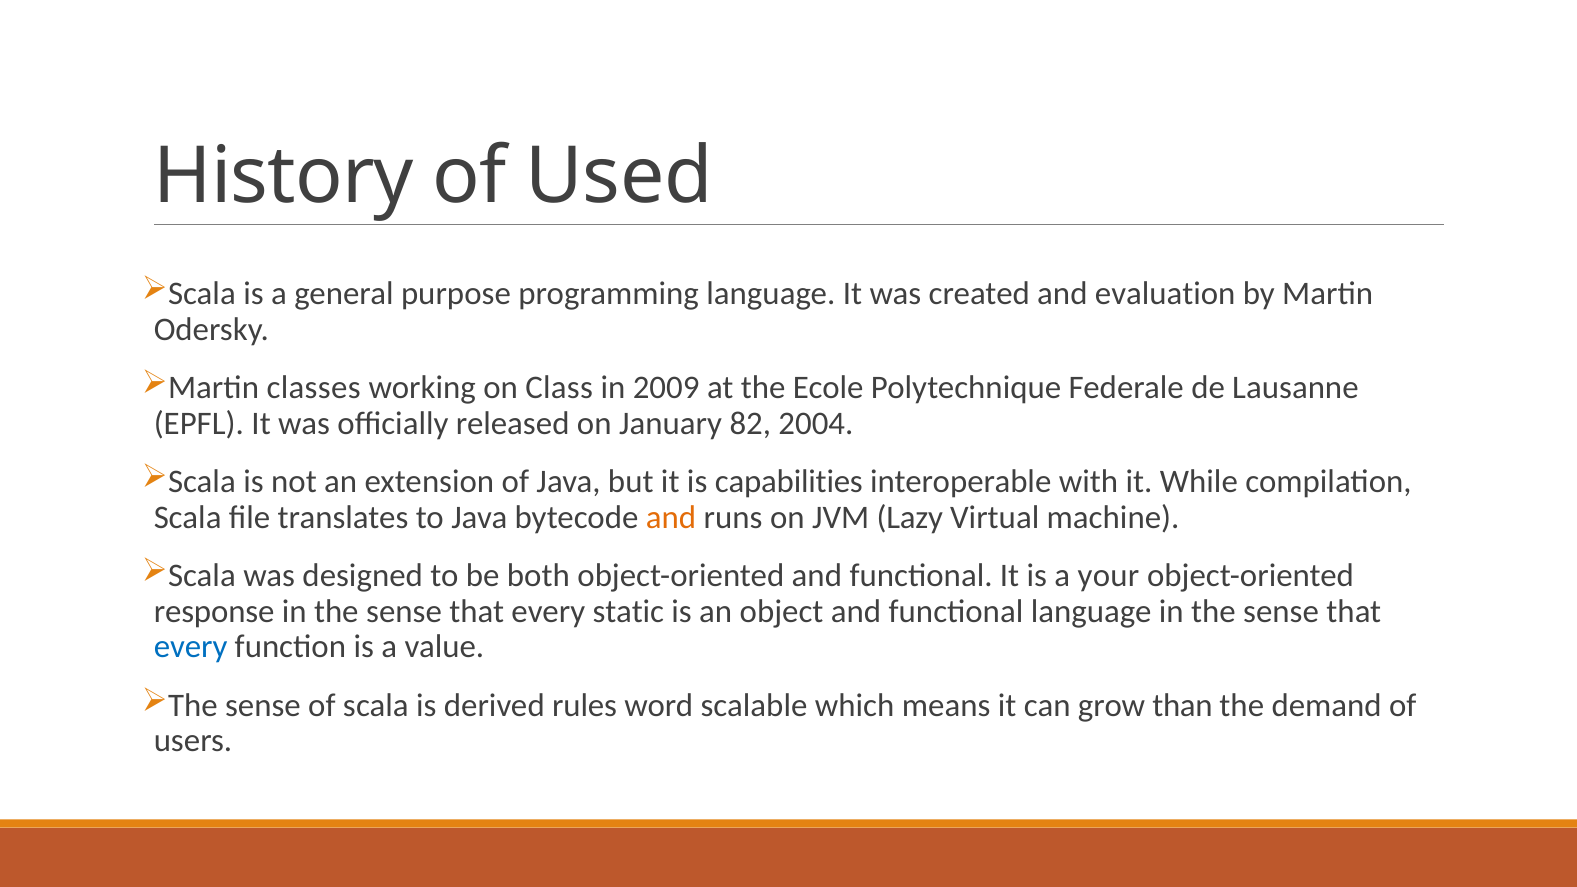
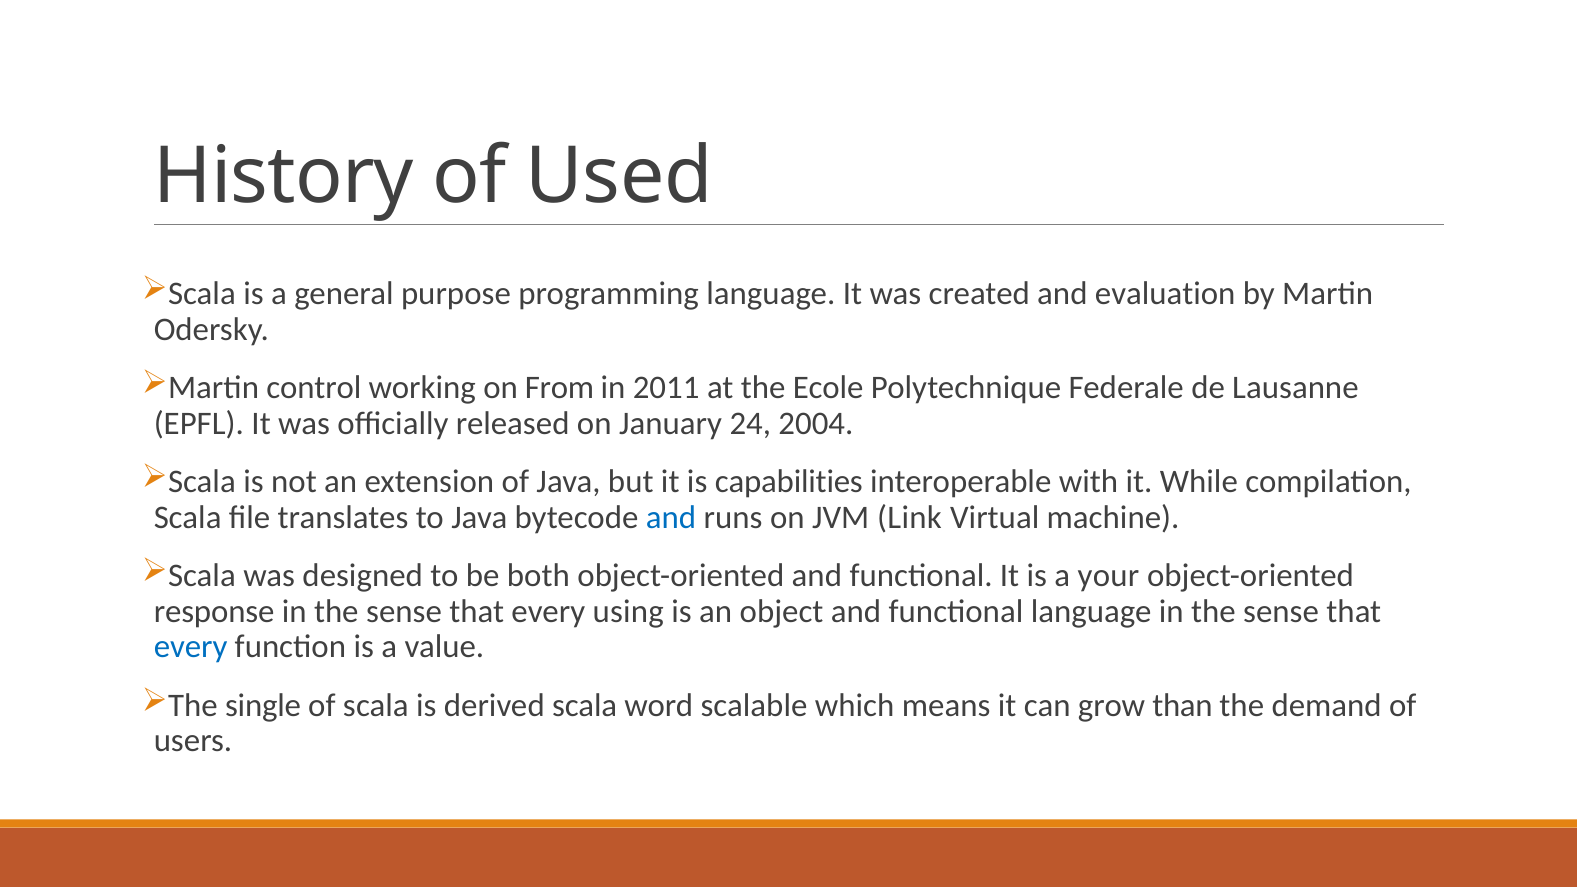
classes: classes -> control (314, 388)
Class: Class -> From (559, 388)
2009: 2009 -> 2011 (666, 388)
82: 82 -> 24 (750, 423)
and colour: orange -> blue (671, 517)
Lazy: Lazy -> Link (910, 517)
static: static -> using (628, 611)
sense: sense -> single (263, 706)
derived rules: rules -> scala (585, 706)
